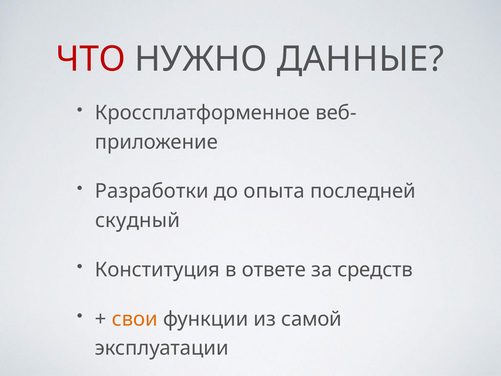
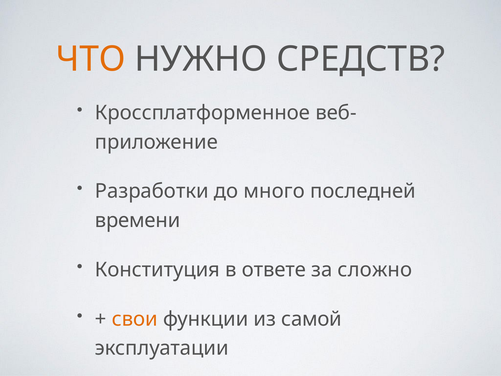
ЧТО colour: red -> orange (91, 59)
ДАННЫЕ: ДАННЫЕ -> СРЕДСТВ (361, 59)
опыта: опыта -> много (274, 191)
скудный: скудный -> времени (138, 220)
средств: средств -> сложно (375, 270)
